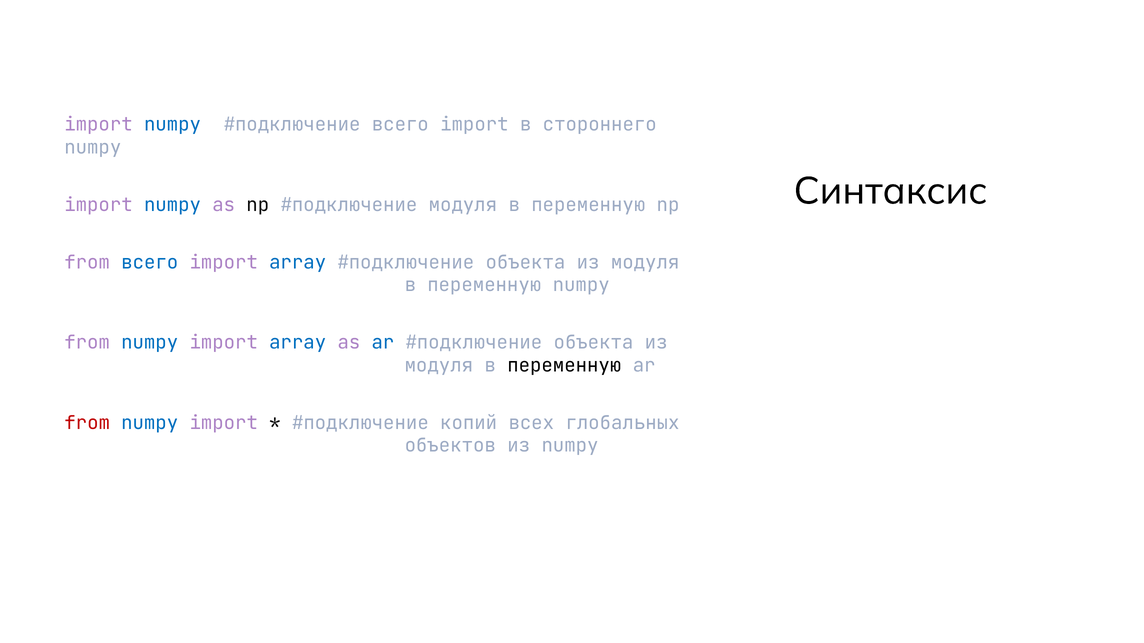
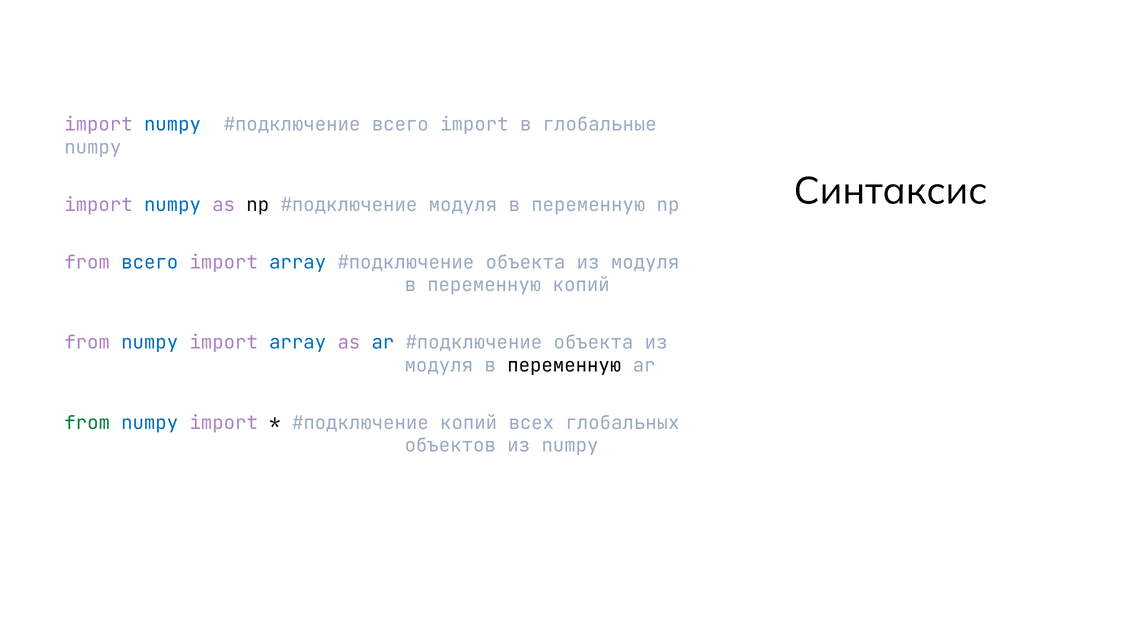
стороннего: стороннего -> глобальные (600, 125)
переменную numpy: numpy -> копий (581, 285)
from colour: red -> green (87, 423)
